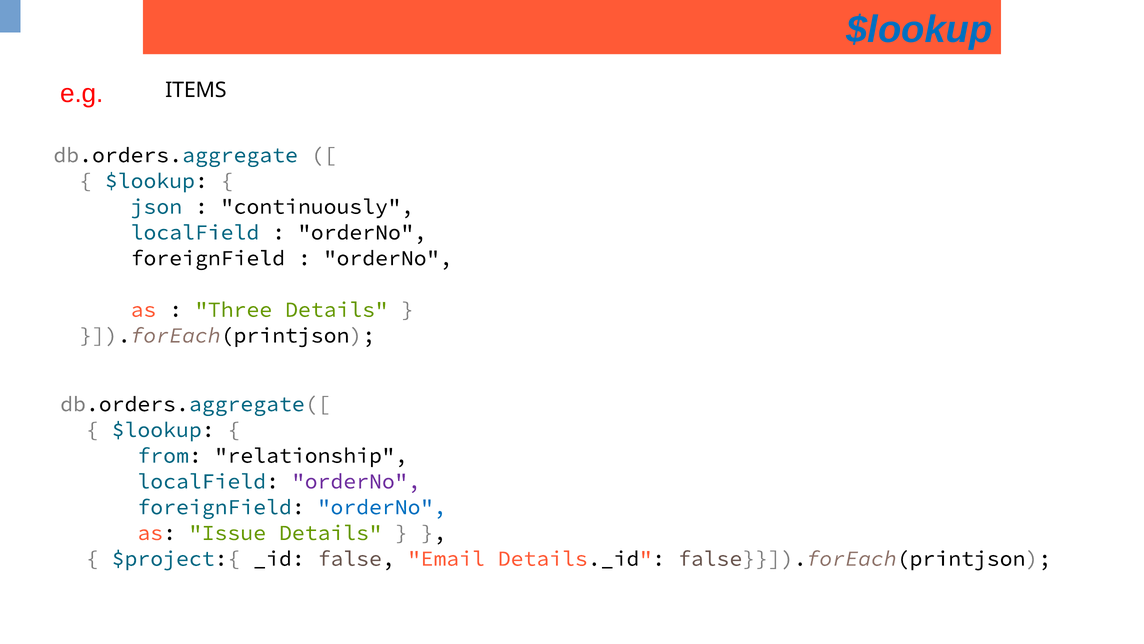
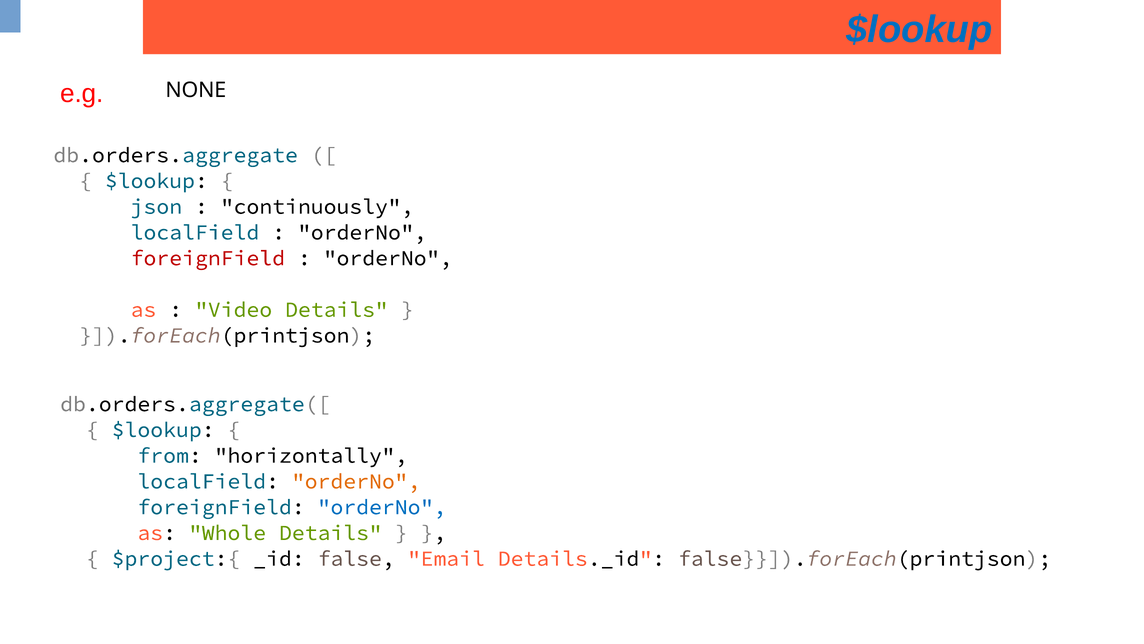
ITEMS: ITEMS -> NONE (196, 90)
foreignField colour: black -> red (208, 258)
Three: Three -> Video (234, 309)
relationship: relationship -> horizontally (311, 455)
orderNo colour: purple -> orange (356, 481)
Issue: Issue -> Whole (228, 532)
